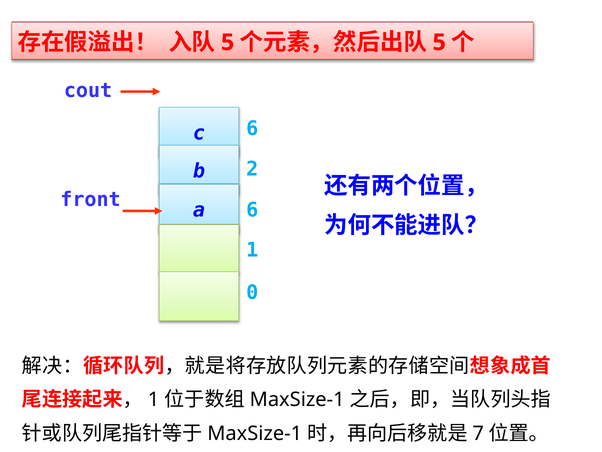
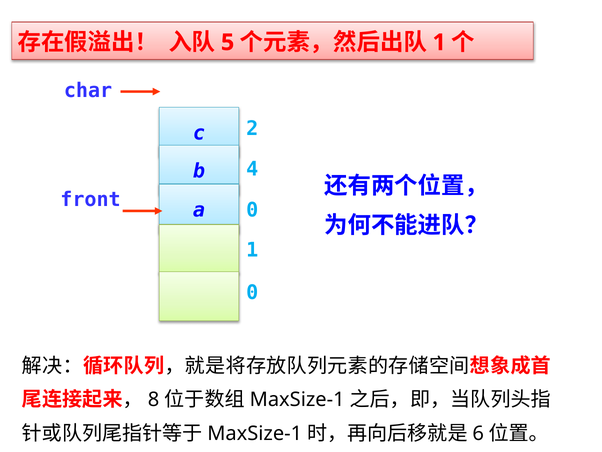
5: 5 -> 1 (439, 42)
cout: cout -> char (88, 90)
c 6: 6 -> 2 (252, 128)
2: 2 -> 4 (252, 169)
a 6: 6 -> 0 (252, 210)
1: 1 -> 8 (154, 399)
7: 7 -> 6 (478, 433)
